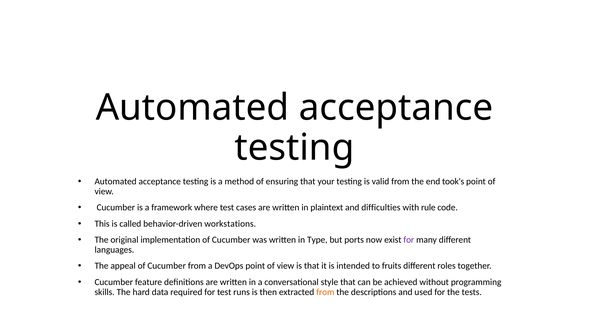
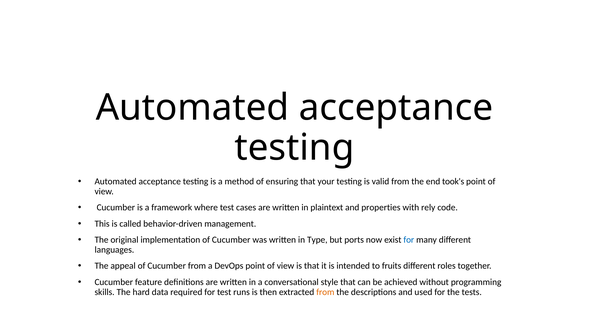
difficulties: difficulties -> properties (381, 207)
rule: rule -> rely (428, 207)
workstations: workstations -> management (230, 223)
for colour: purple -> blue (409, 239)
